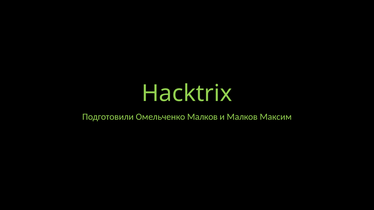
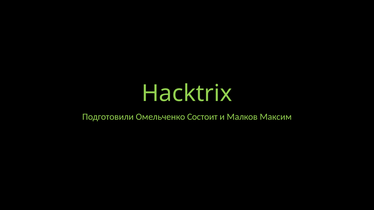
Омельченко Малков: Малков -> Состоит (202, 117)
